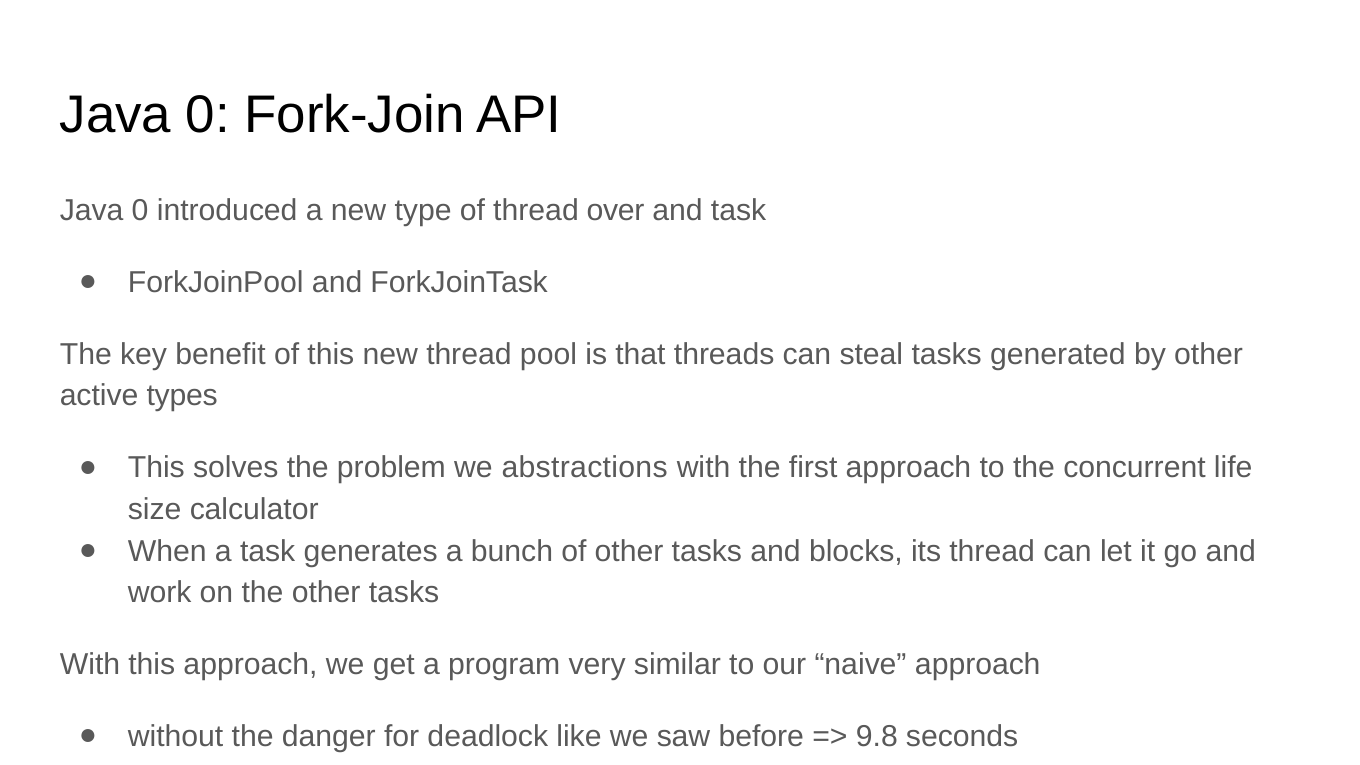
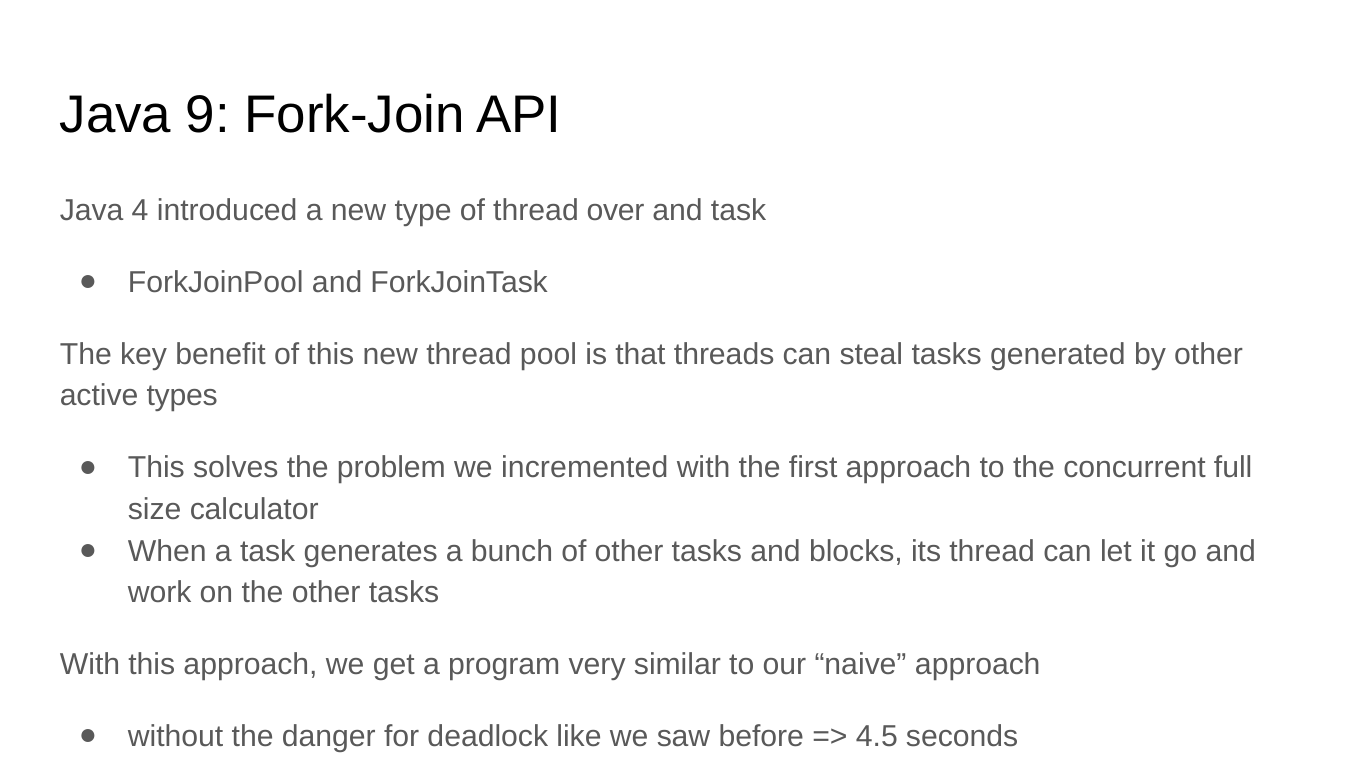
0: 0 -> 9 (208, 115)
0: 0 -> 4 (140, 211)
abstractions: abstractions -> incremented (585, 468)
life: life -> full (1233, 468)
9.8: 9.8 -> 4.5 (877, 737)
